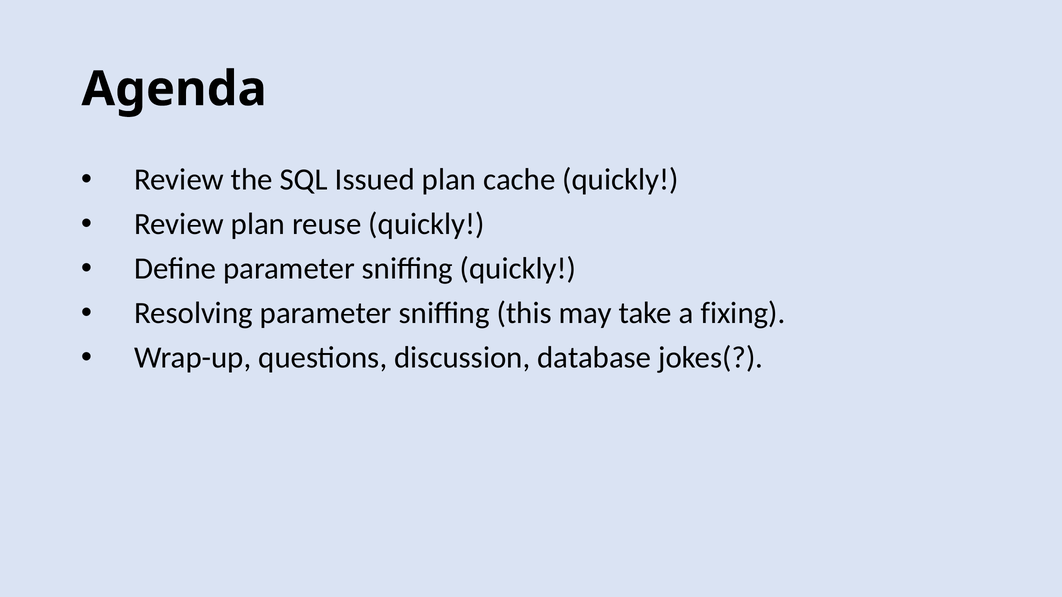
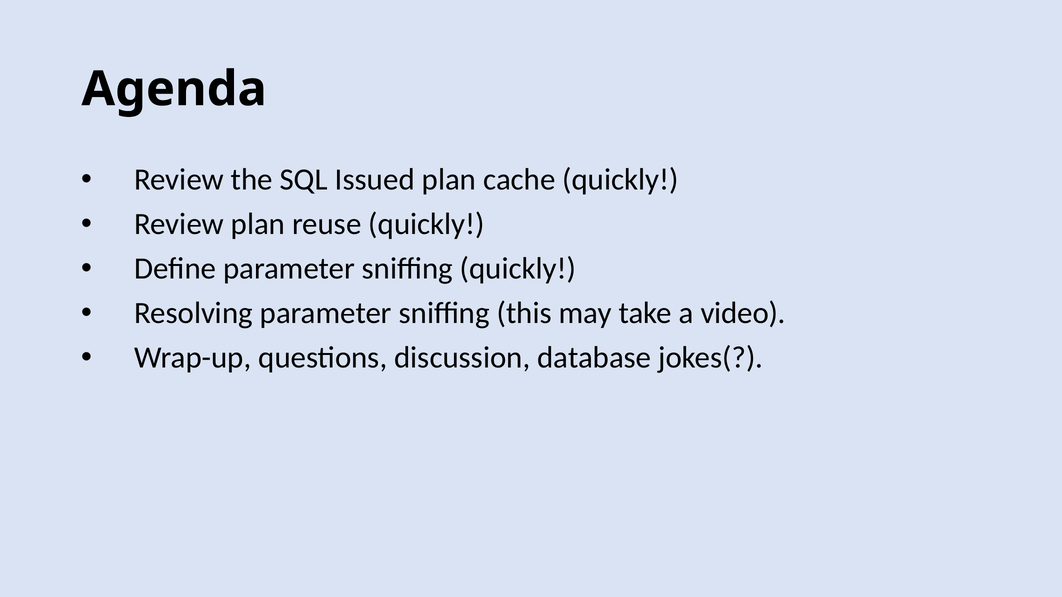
fixing: fixing -> video (743, 313)
